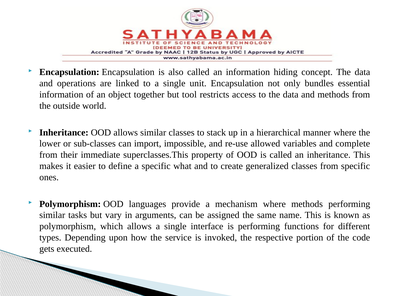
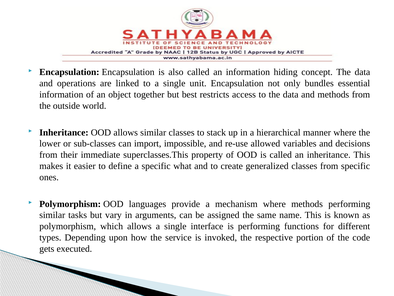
tool: tool -> best (189, 94)
complete: complete -> decisions (353, 143)
